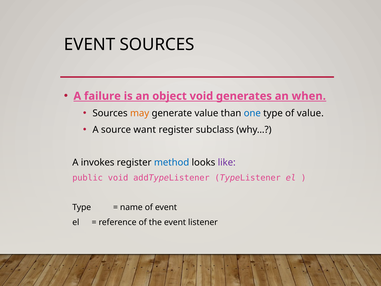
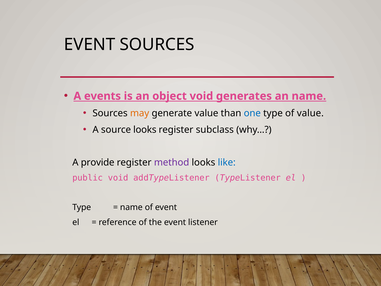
failure: failure -> events (102, 96)
an when: when -> name (309, 96)
source want: want -> looks (145, 130)
invokes: invokes -> provide (98, 162)
method colour: blue -> purple (172, 162)
like colour: purple -> blue (227, 162)
